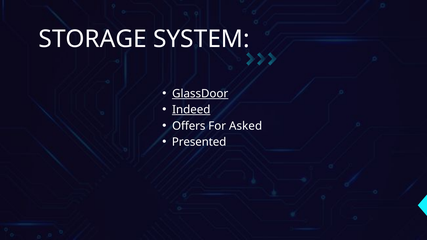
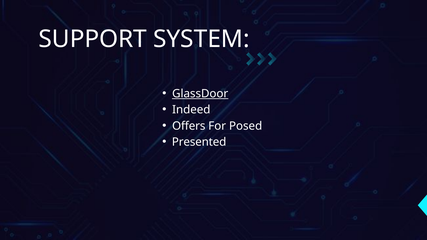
STORAGE: STORAGE -> SUPPORT (93, 39)
Indeed underline: present -> none (191, 110)
Asked: Asked -> Posed (246, 126)
